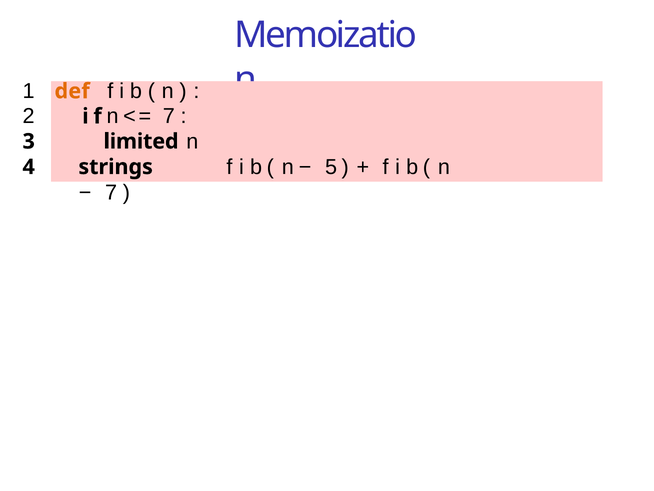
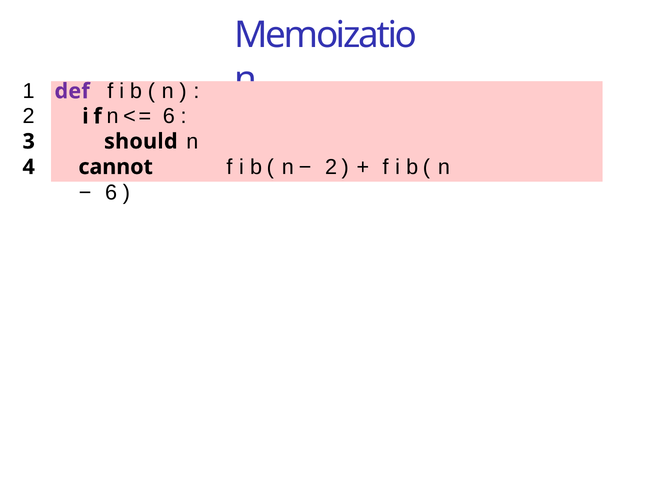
def colour: orange -> purple (72, 91)
7: 7 -> 6 (169, 116)
limited: limited -> should (141, 141)
strings: strings -> cannot (116, 167)
5: 5 -> 2 (331, 167)
7: 7 -> 6 (111, 192)
